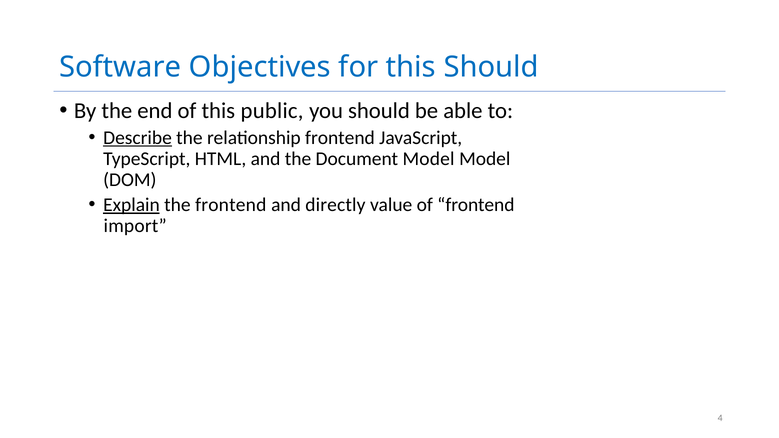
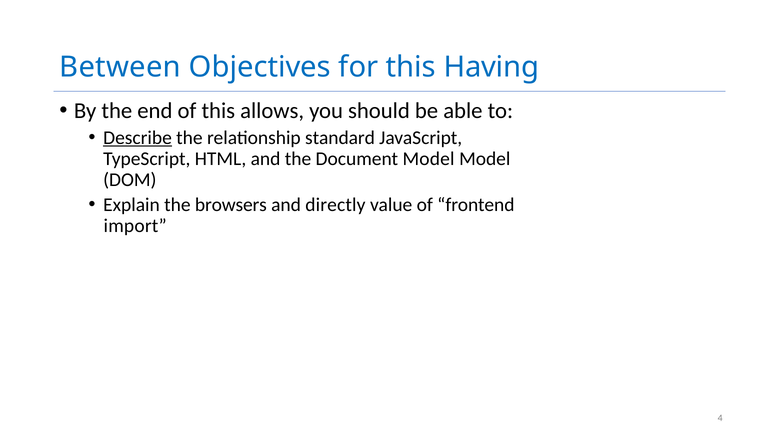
Software: Software -> Between (120, 67)
this Should: Should -> Having (491, 67)
public: public -> allows (272, 111)
relationship frontend: frontend -> standard (340, 138)
Explain underline: present -> none (131, 205)
the frontend: frontend -> browsers (231, 205)
